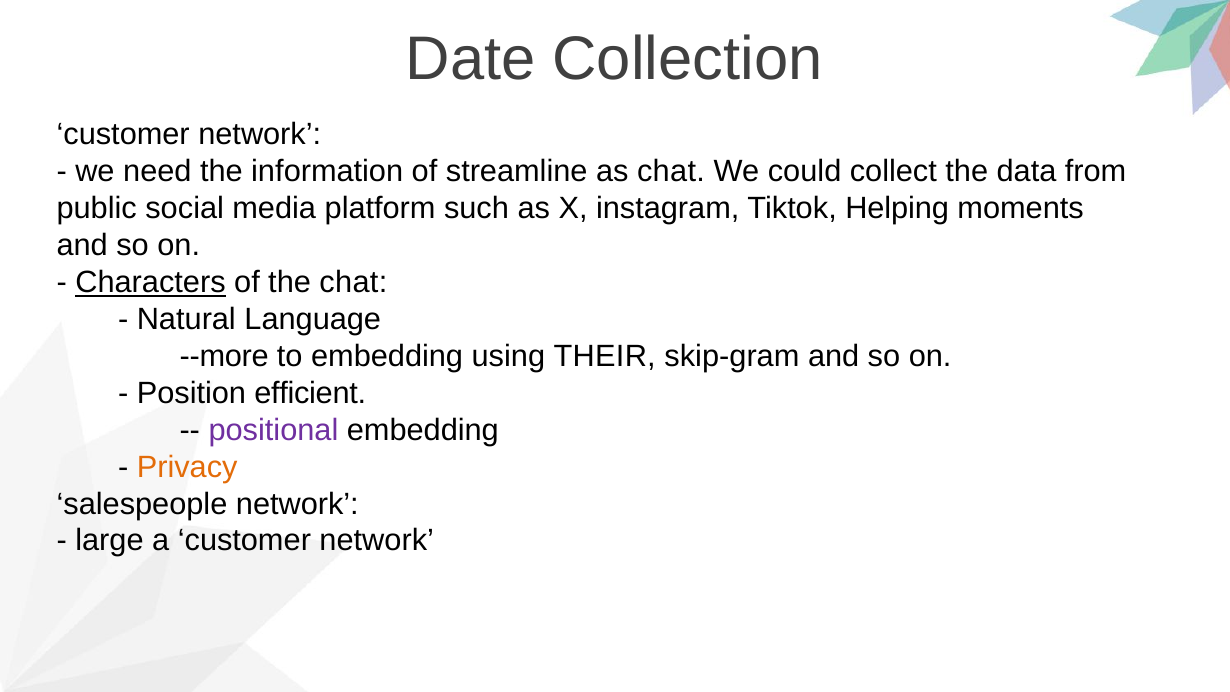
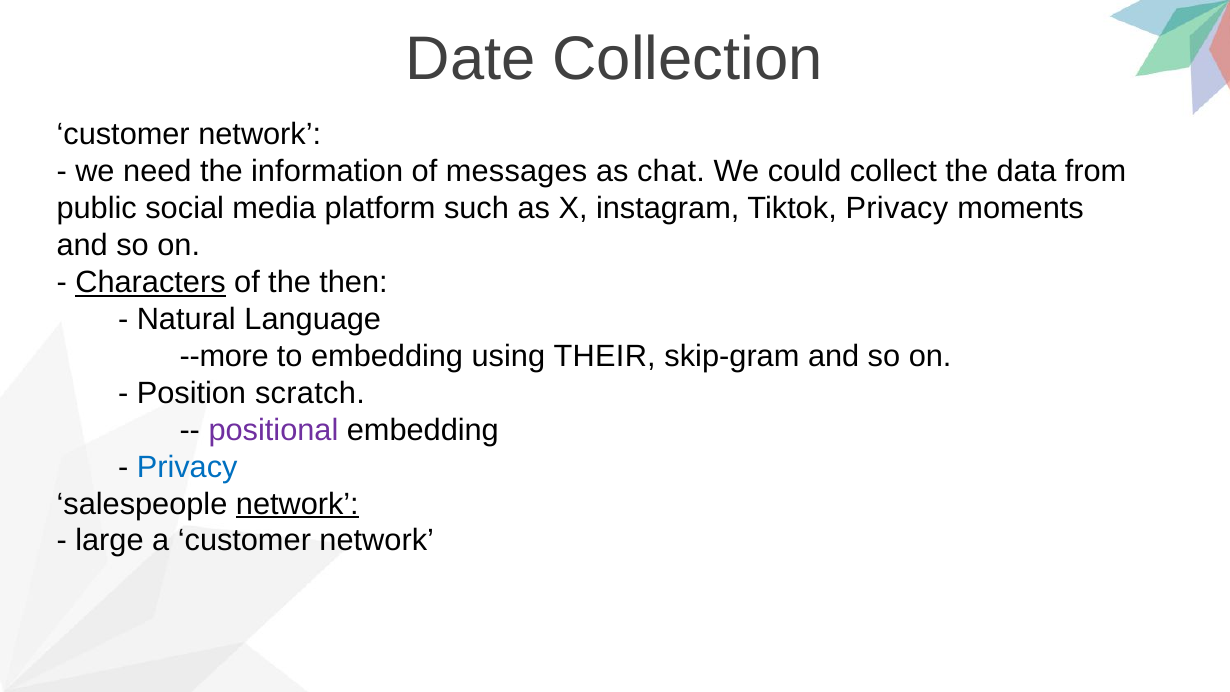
streamline: streamline -> messages (517, 172)
Tiktok Helping: Helping -> Privacy (897, 209)
the chat: chat -> then (354, 282)
efficient: efficient -> scratch (310, 393)
Privacy colour: orange -> blue (187, 467)
network underline: none -> present (297, 504)
